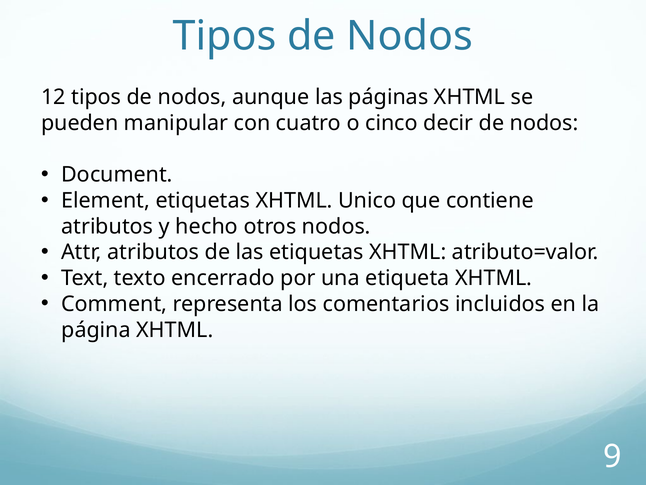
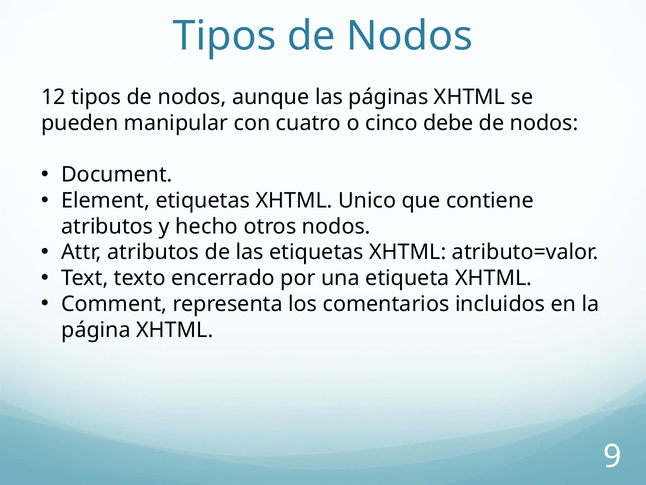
decir: decir -> debe (448, 123)
